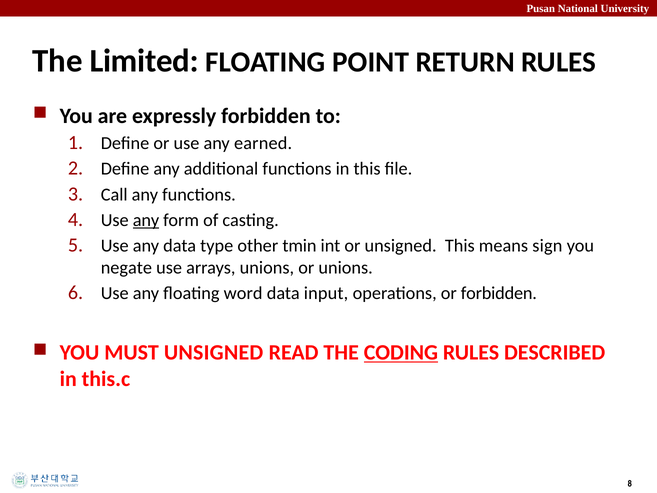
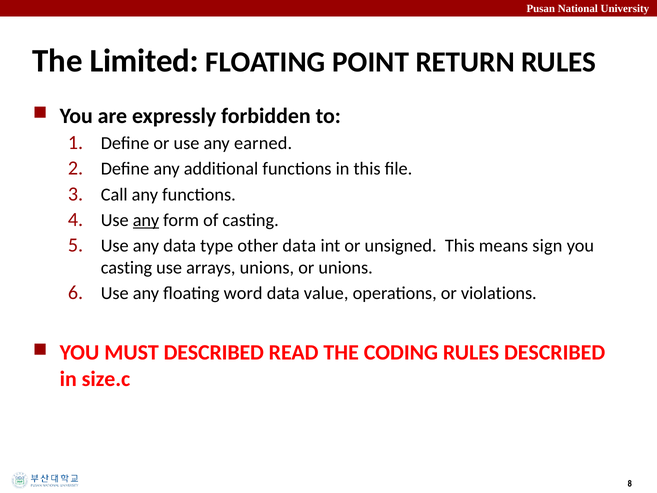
other tmin: tmin -> data (299, 246)
negate: negate -> casting (126, 267)
input: input -> value (326, 293)
or forbidden: forbidden -> violations (499, 293)
MUST UNSIGNED: UNSIGNED -> DESCRIBED (214, 352)
CODING underline: present -> none (401, 352)
this.c: this.c -> size.c (106, 379)
